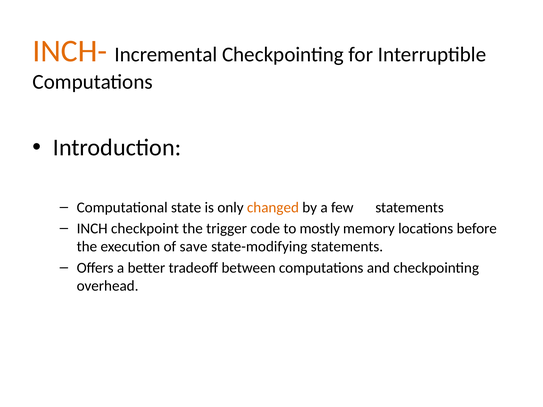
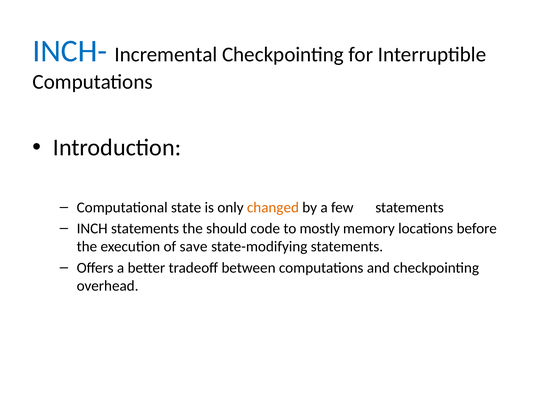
INCH- colour: orange -> blue (70, 51)
INCH checkpoint: checkpoint -> statements (145, 229)
trigger: trigger -> should (227, 229)
